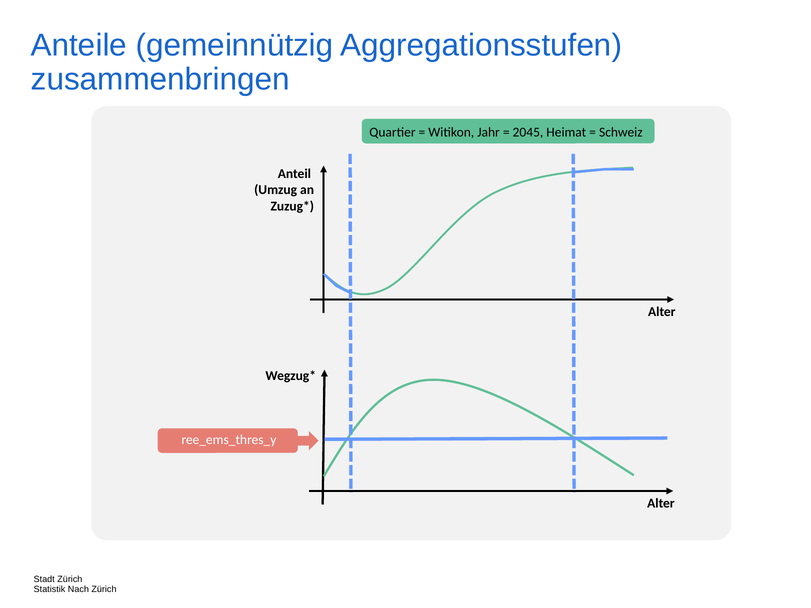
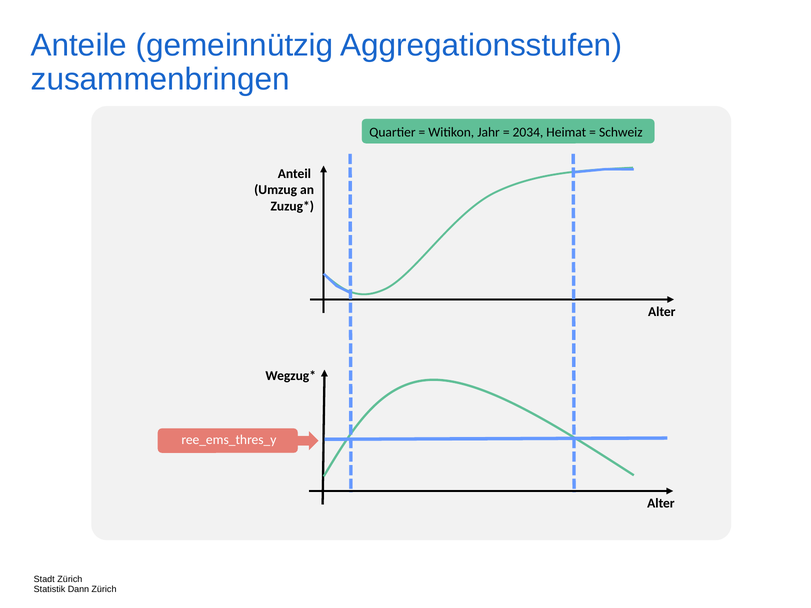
2045: 2045 -> 2034 (528, 132)
Nach: Nach -> Dann (78, 589)
